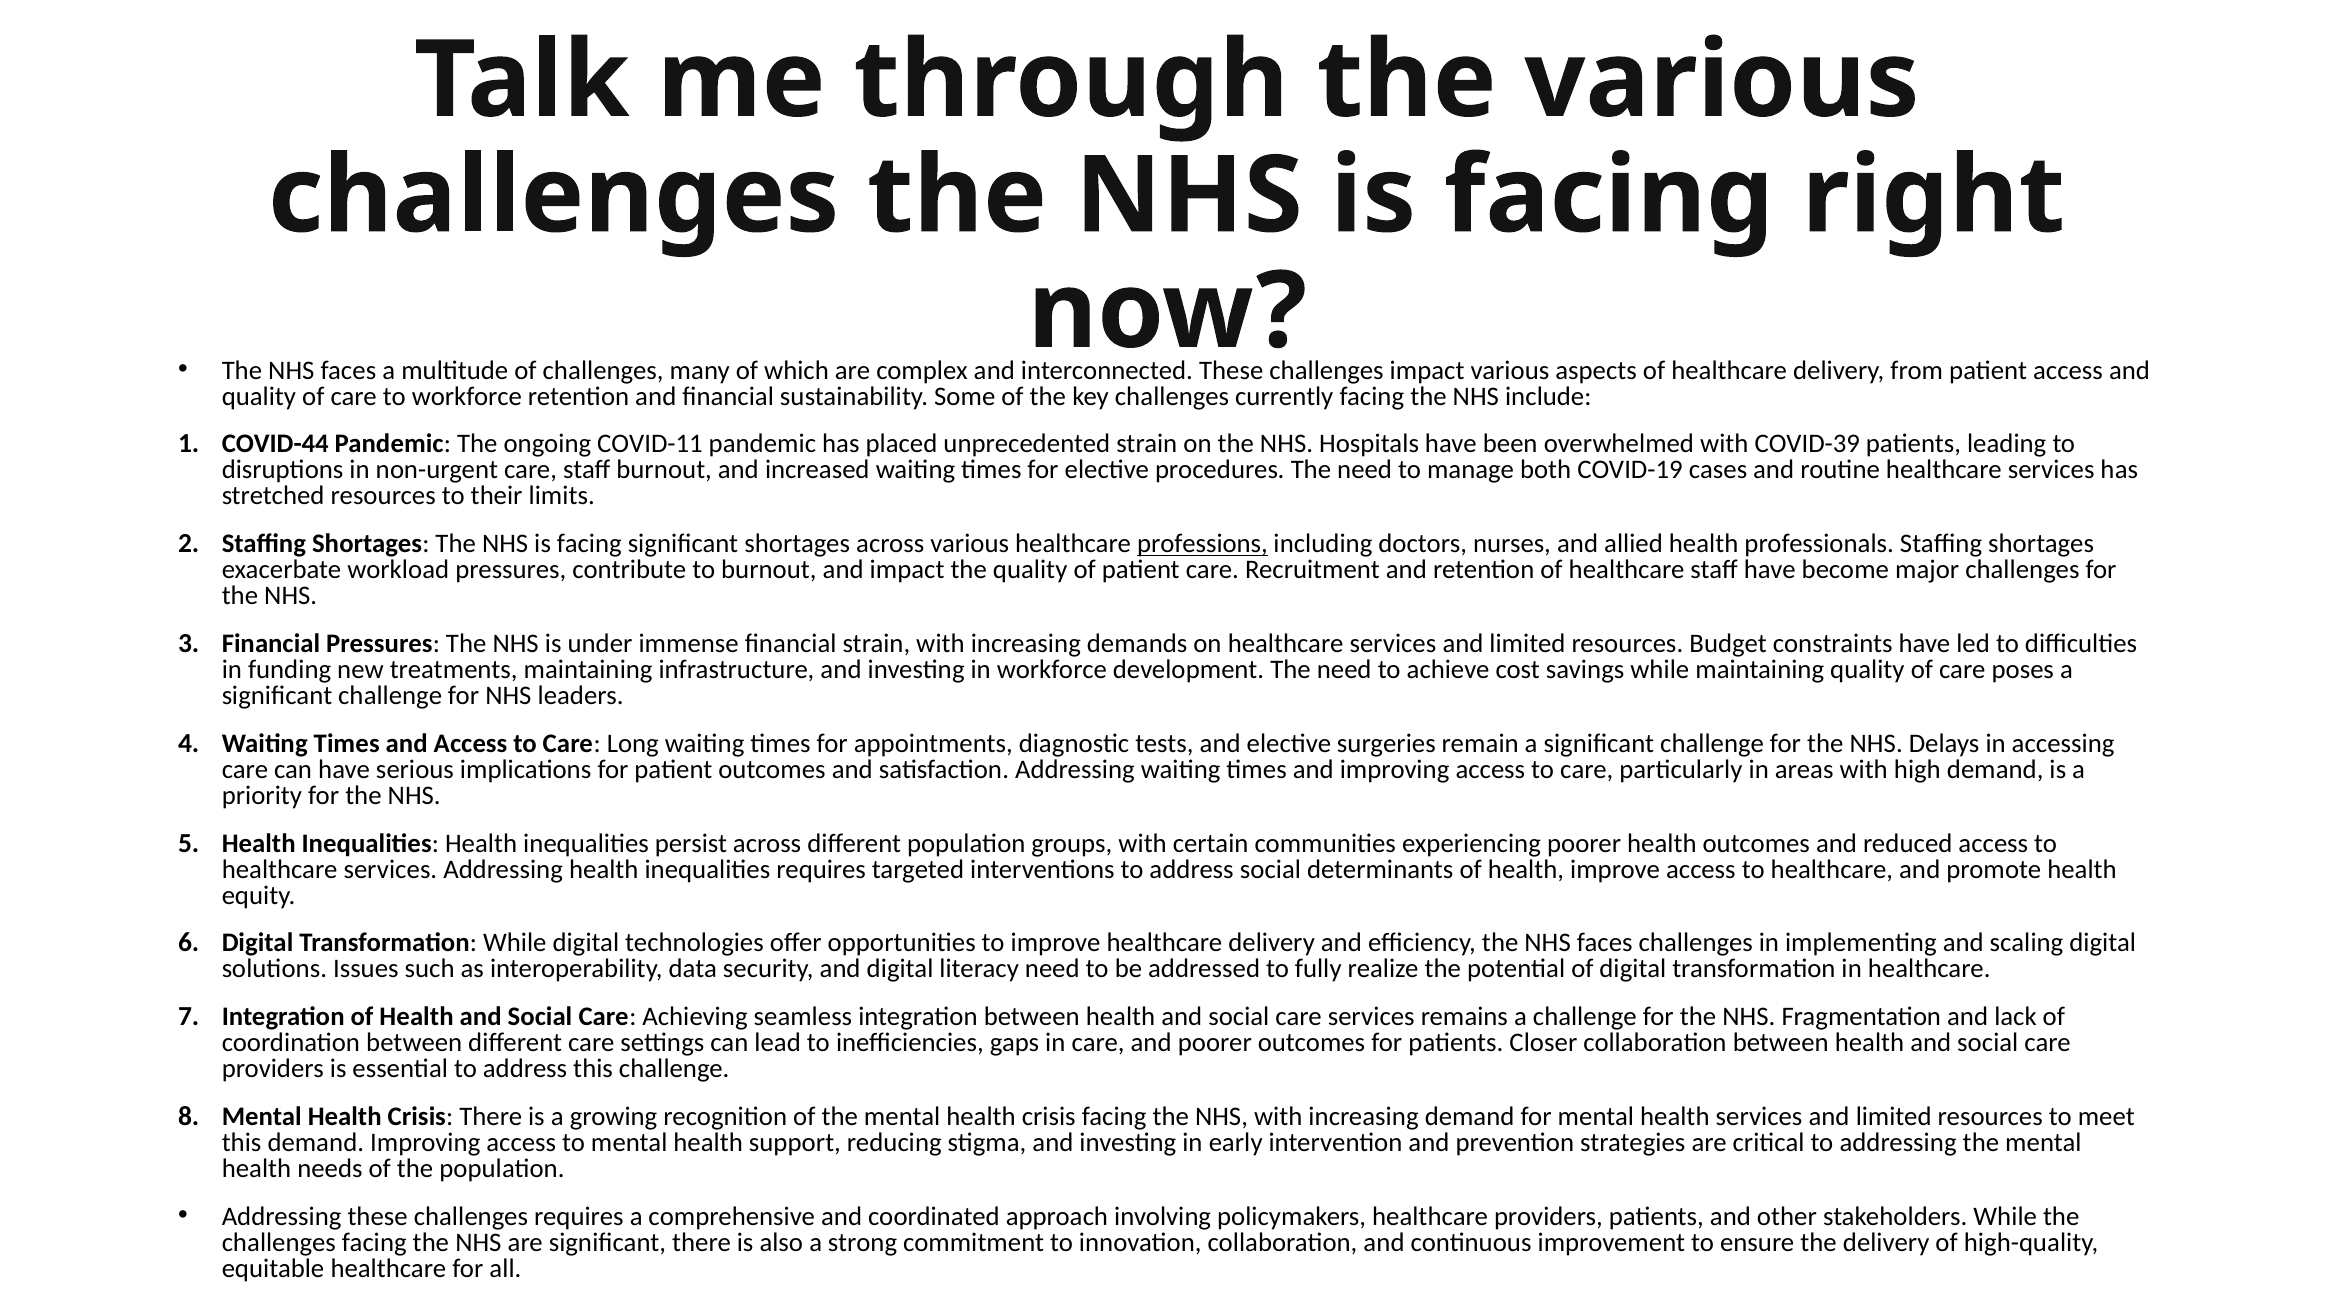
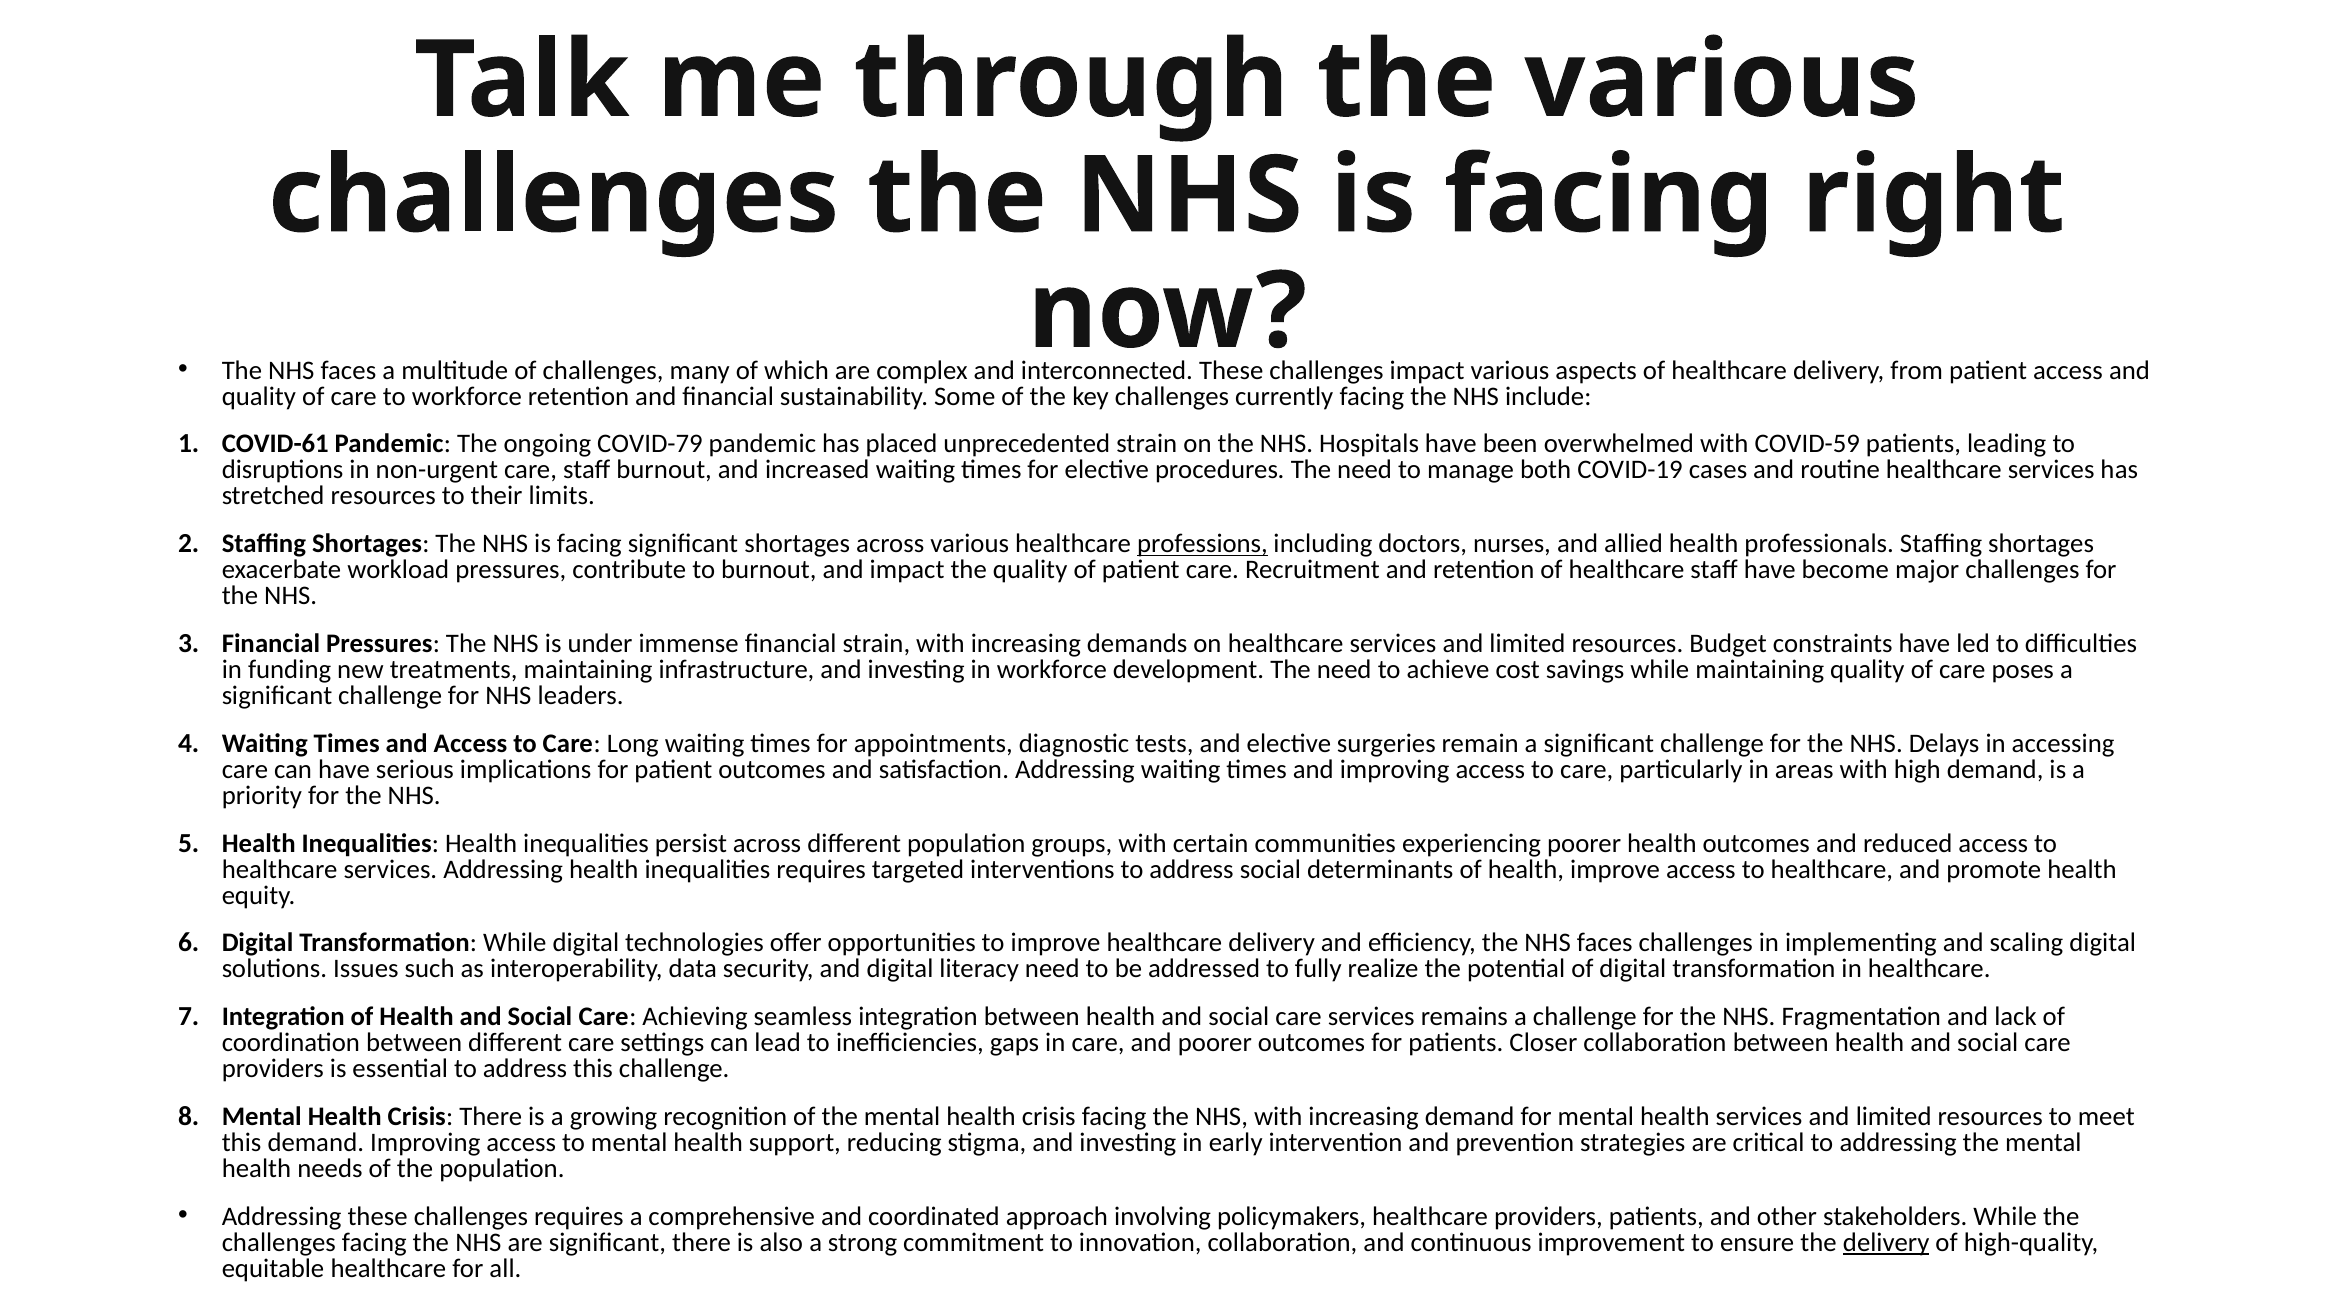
COVID-44: COVID-44 -> COVID-61 (275, 444)
COVID-11: COVID-11 -> COVID-79 (650, 444)
COVID-39: COVID-39 -> COVID-59 (1807, 444)
delivery underline: none -> present (1886, 1243)
